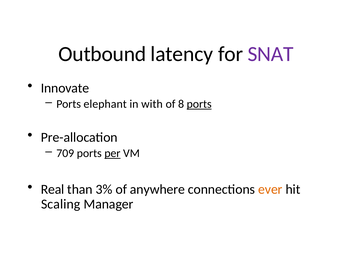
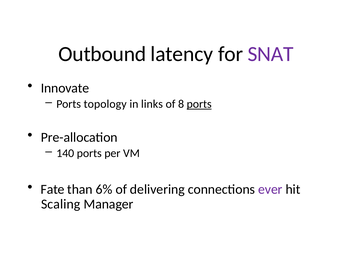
elephant: elephant -> topology (105, 104)
with: with -> links (152, 104)
709: 709 -> 140 (65, 153)
per underline: present -> none (112, 153)
Real: Real -> Fate (53, 189)
3%: 3% -> 6% (104, 189)
anywhere: anywhere -> delivering (157, 189)
ever colour: orange -> purple (270, 189)
